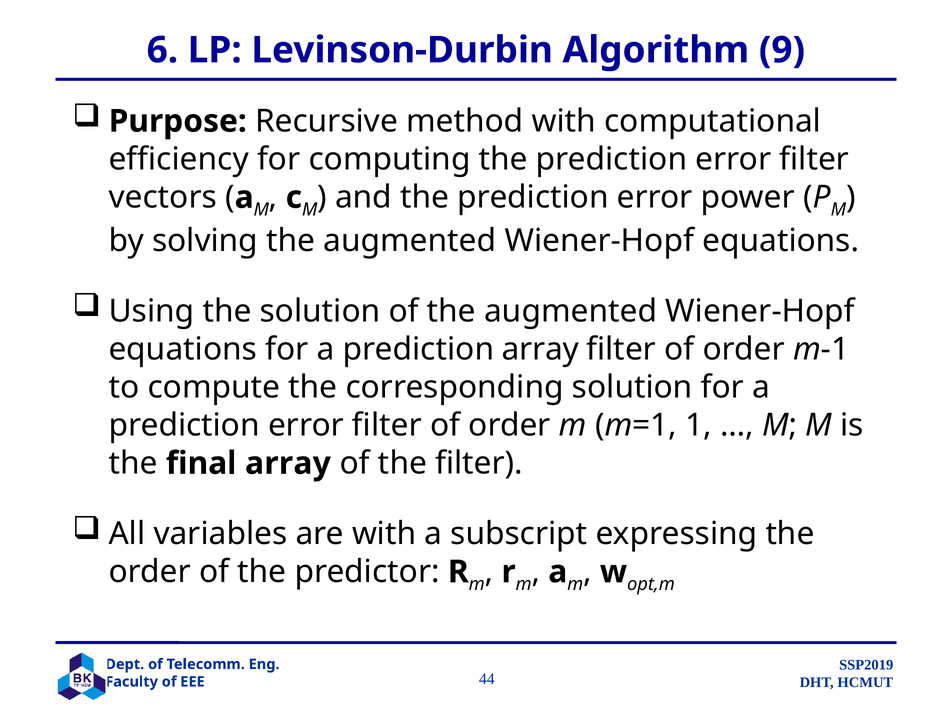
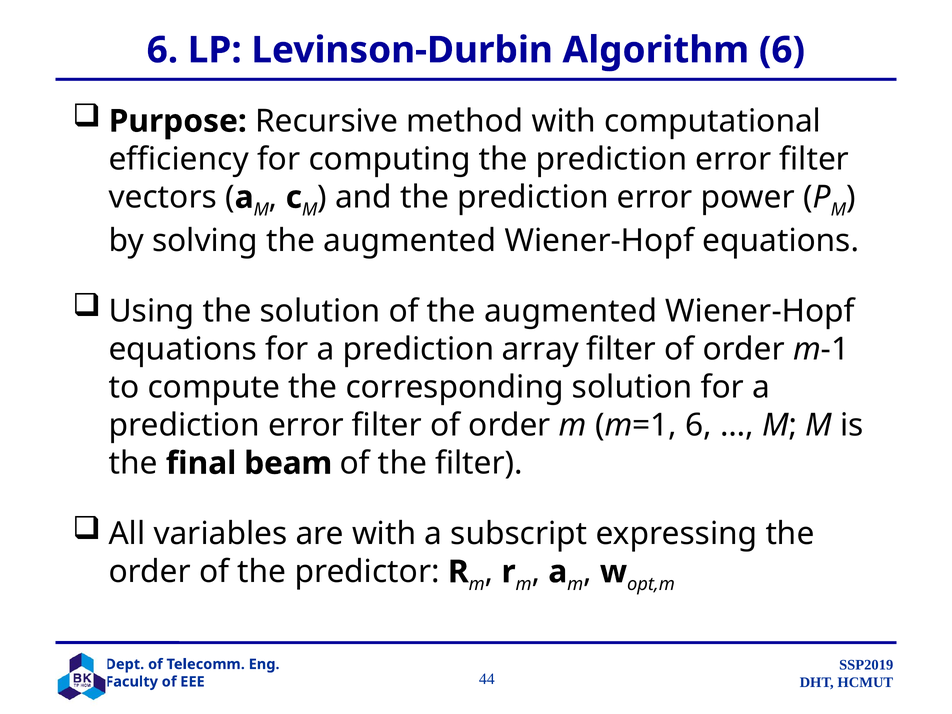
Algorithm 9: 9 -> 6 (782, 50)
m=1 1: 1 -> 6 (699, 425)
final array: array -> beam (288, 463)
